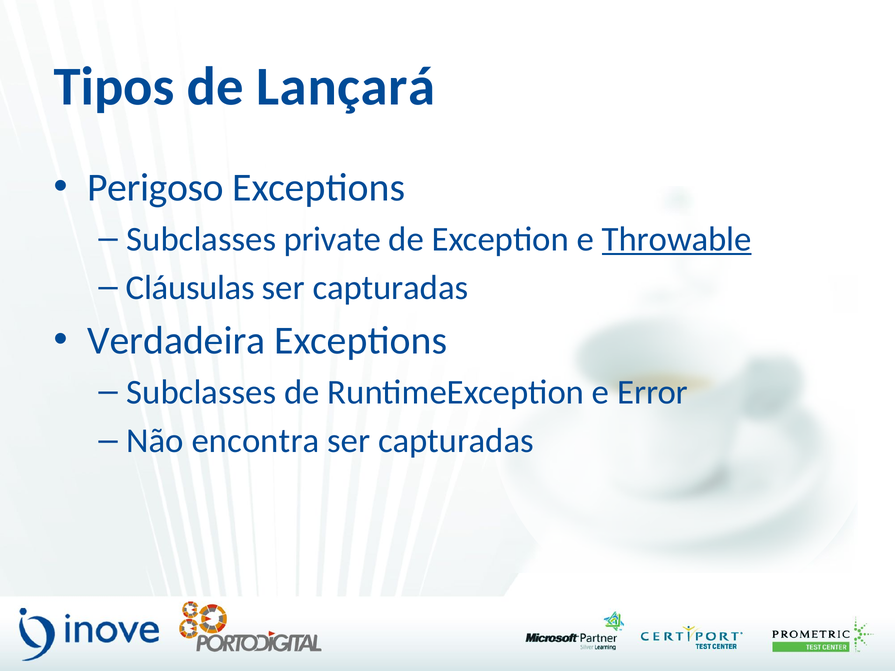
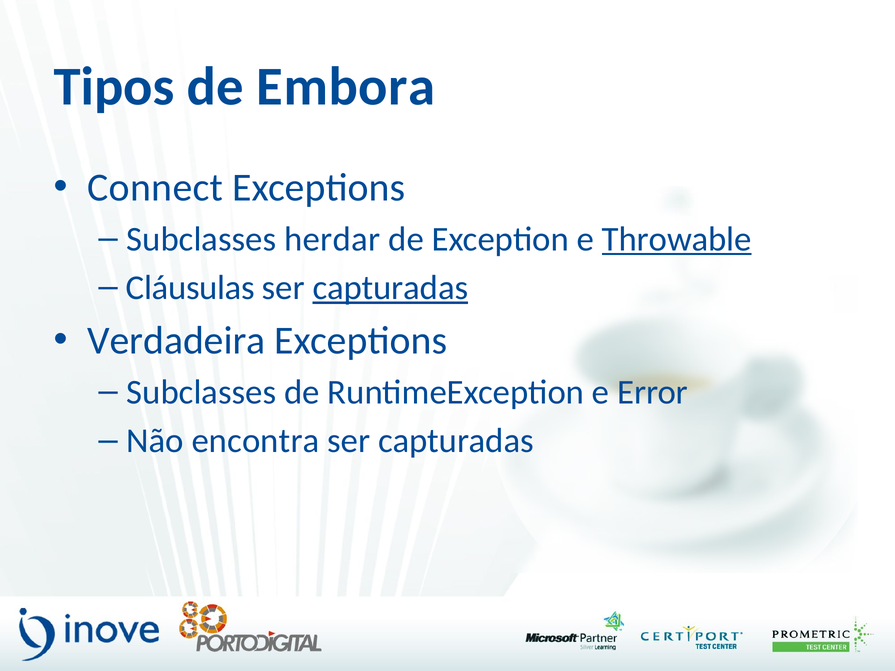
Lançará: Lançará -> Embora (346, 87)
Perigoso: Perigoso -> Connect (155, 188)
private: private -> herdar (332, 239)
capturadas underline: none -> present (390, 288)
